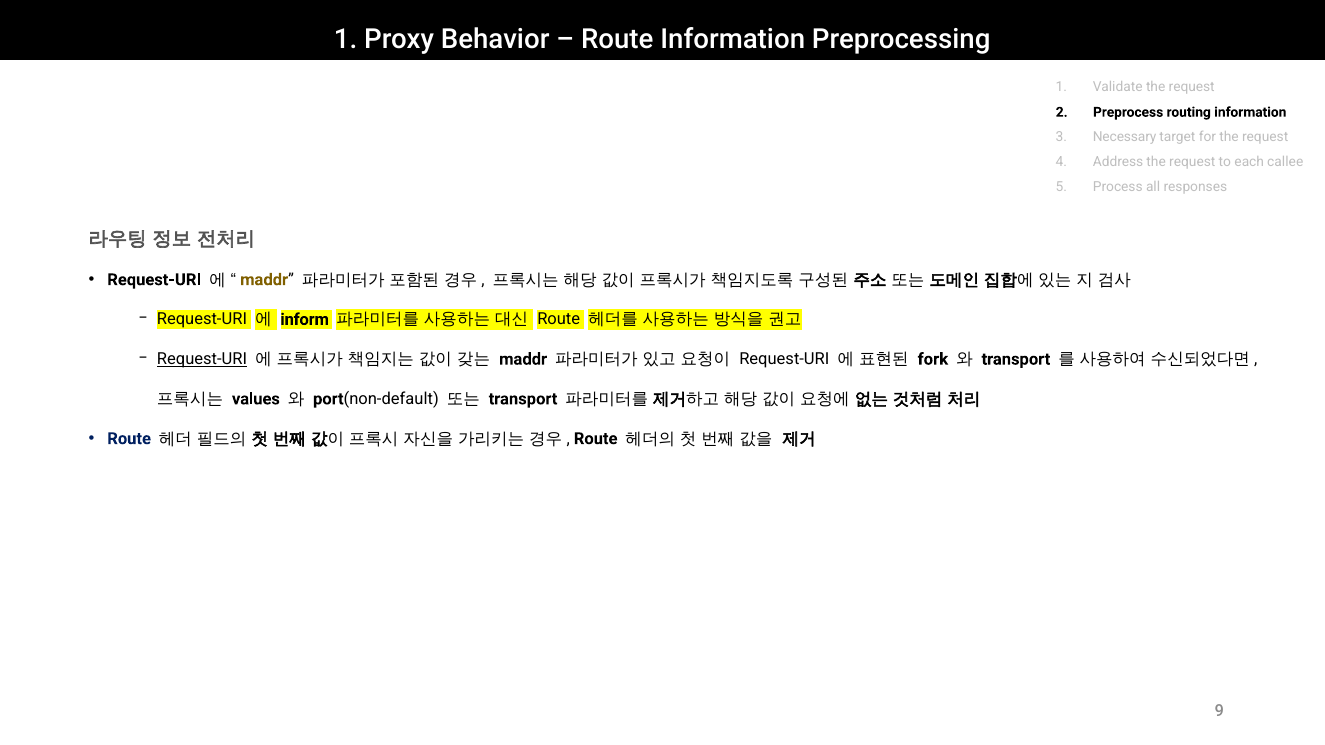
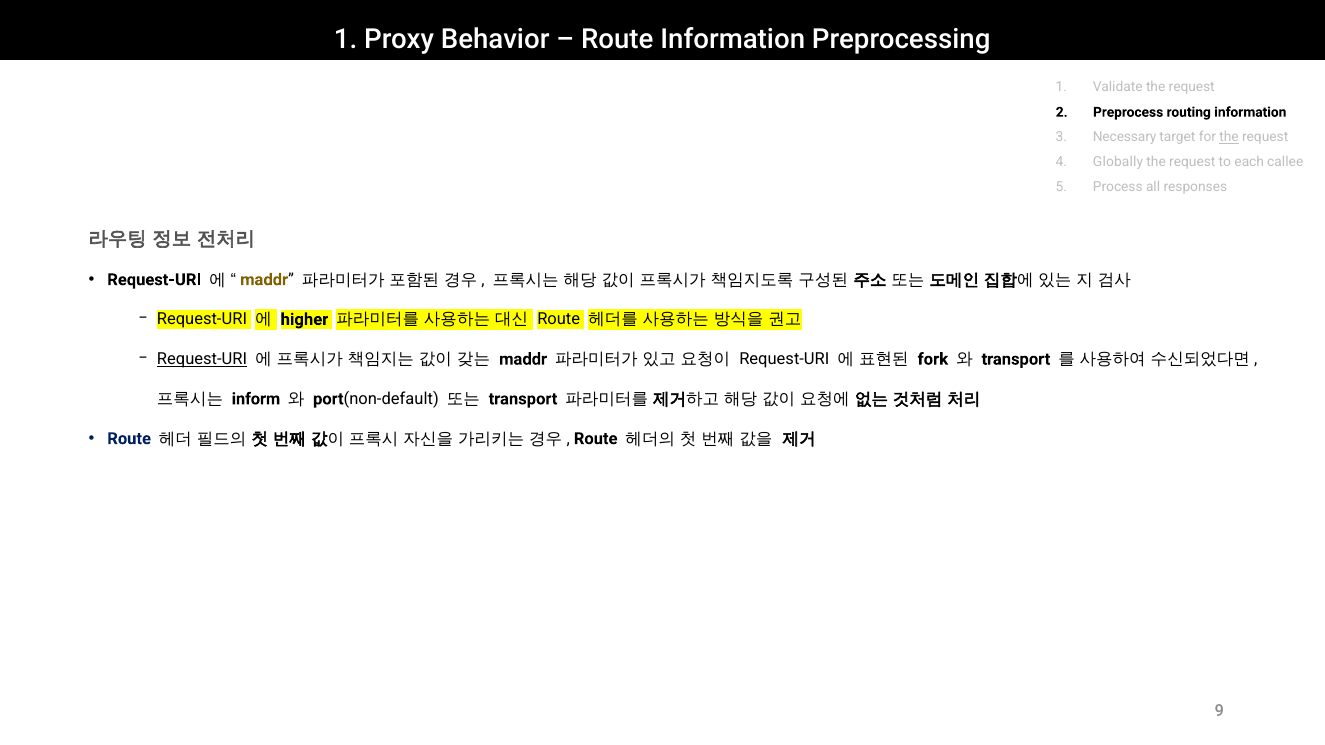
the underline: none -> present (1229, 137)
Address: Address -> Globally (1118, 162)
inform: inform -> higher (305, 320)
values: values -> inform (256, 399)
